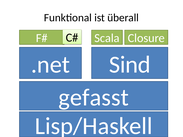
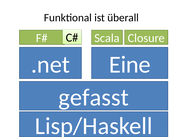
Sind: Sind -> Eine (130, 65)
